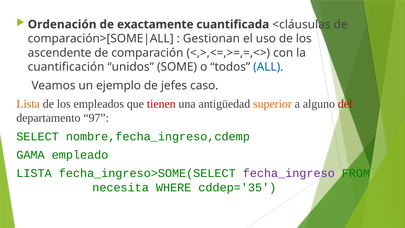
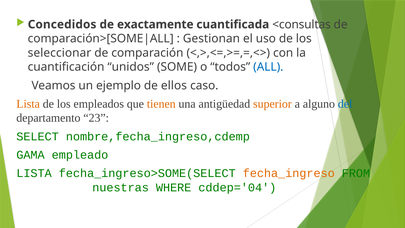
Ordenación: Ordenación -> Concedidos (62, 24)
<cláusulas: <cláusulas -> <consultas (302, 24)
ascendente: ascendente -> seleccionar (59, 53)
jefes: jefes -> ellos (174, 85)
tienen colour: red -> orange (161, 104)
del colour: red -> blue (345, 104)
97: 97 -> 23 (96, 118)
fecha_ingreso colour: purple -> orange (289, 173)
necesita: necesita -> nuestras (121, 187)
cddep='35: cddep='35 -> cddep='04 (237, 187)
